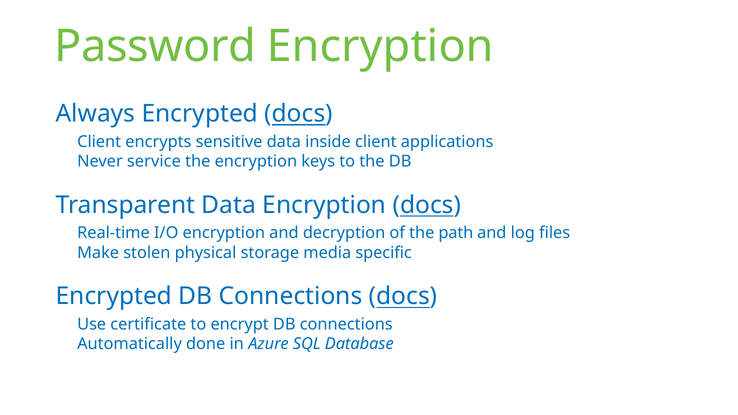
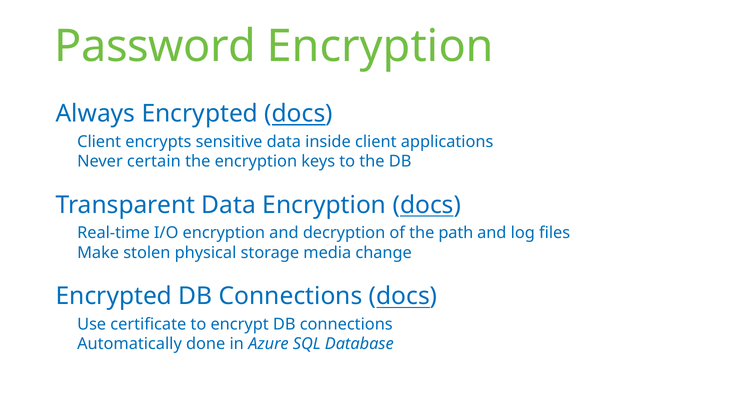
service: service -> certain (154, 161)
specific: specific -> change (384, 253)
